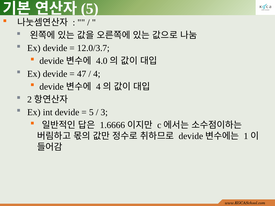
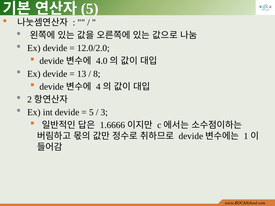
12.0/3.7: 12.0/3.7 -> 12.0/2.0 (93, 48)
47: 47 -> 13 (82, 74)
4: 4 -> 8 (97, 74)
